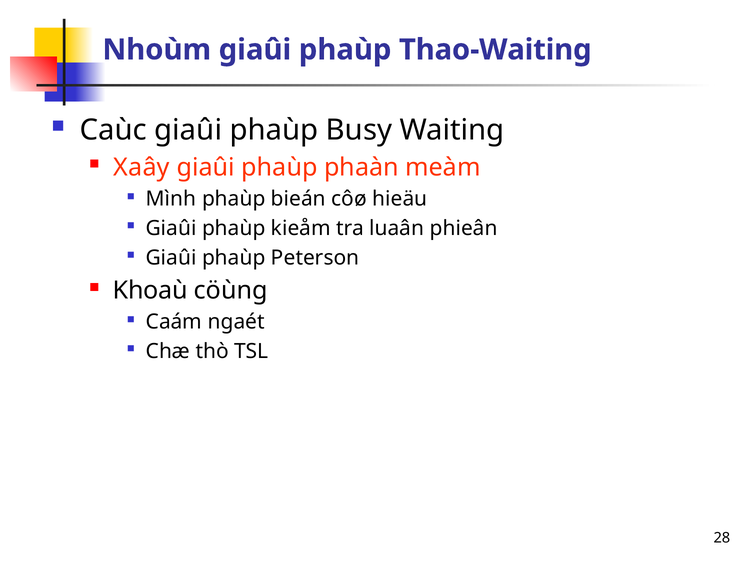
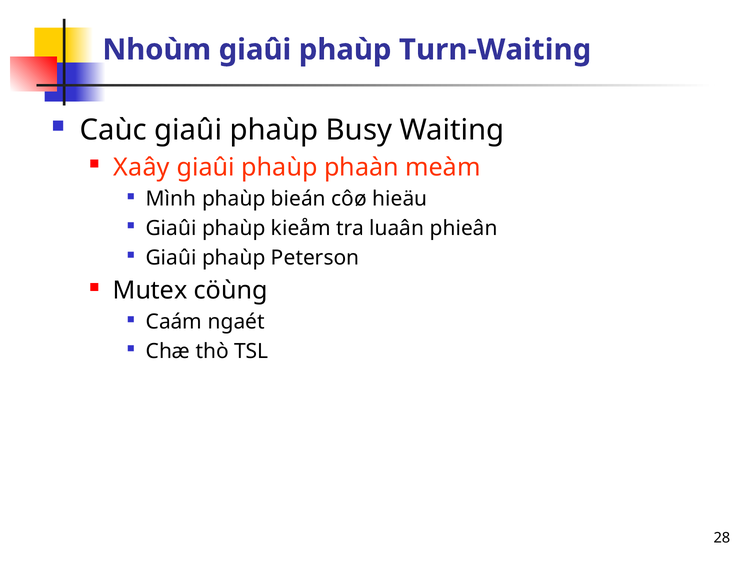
Thao-Waiting: Thao-Waiting -> Turn-Waiting (495, 50)
Khoaù: Khoaù -> Mutex (150, 291)
